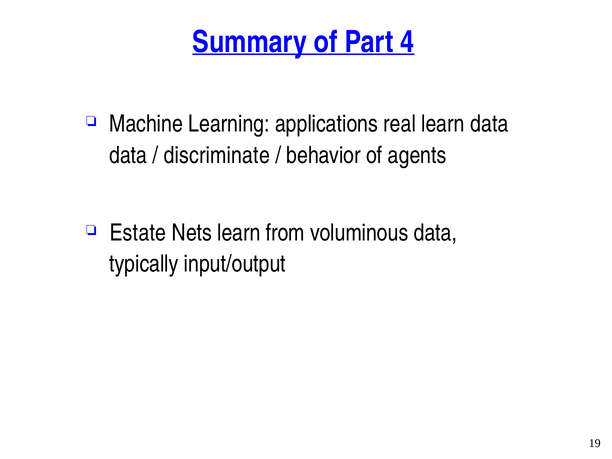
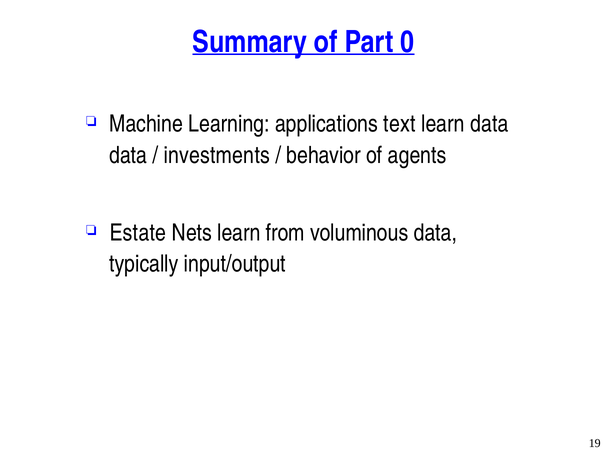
4: 4 -> 0 (407, 42)
real: real -> text (400, 124)
discriminate: discriminate -> investments (217, 155)
